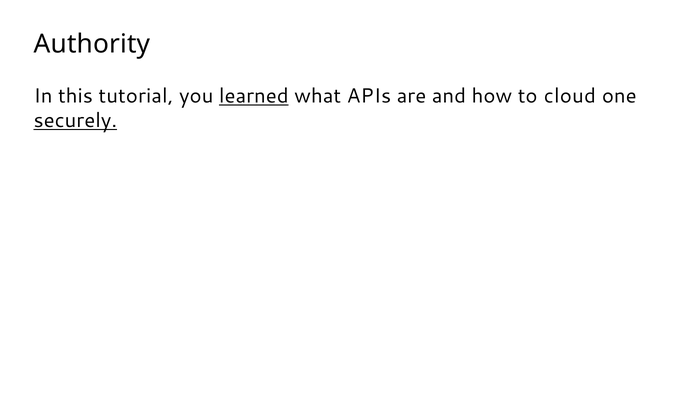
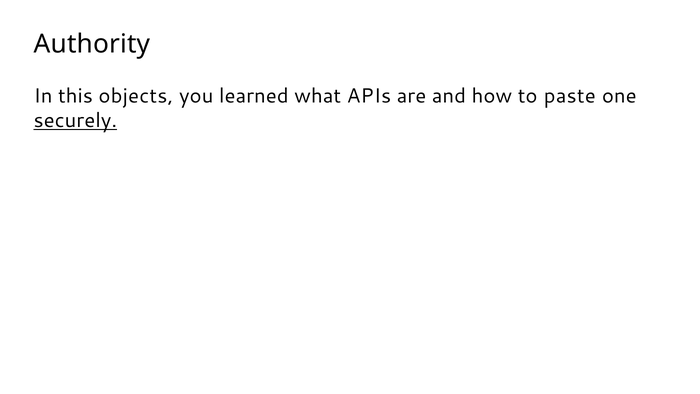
tutorial: tutorial -> objects (136, 96)
learned underline: present -> none (254, 96)
cloud: cloud -> paste (570, 96)
